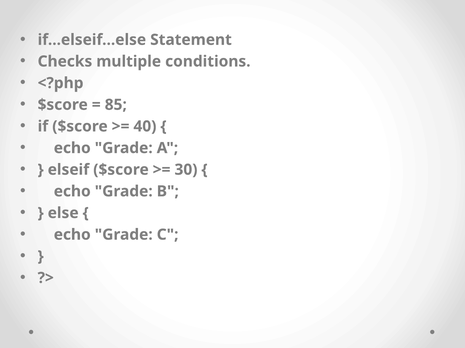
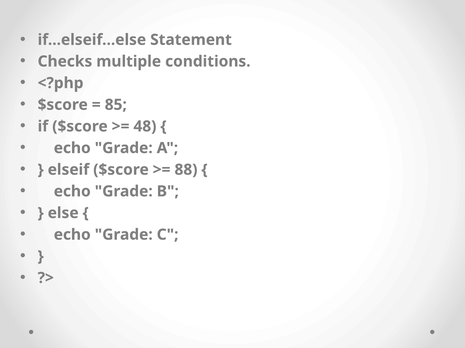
40: 40 -> 48 (145, 127)
30: 30 -> 88 (186, 170)
